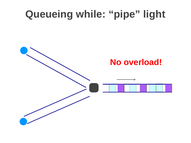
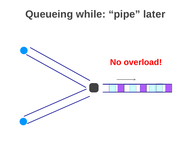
light: light -> later (154, 14)
